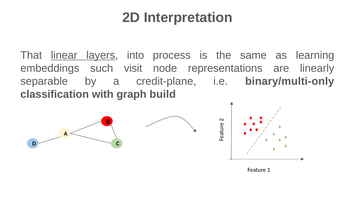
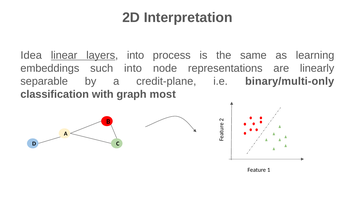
That: That -> Idea (31, 55)
such visit: visit -> into (133, 68)
build: build -> most (163, 94)
